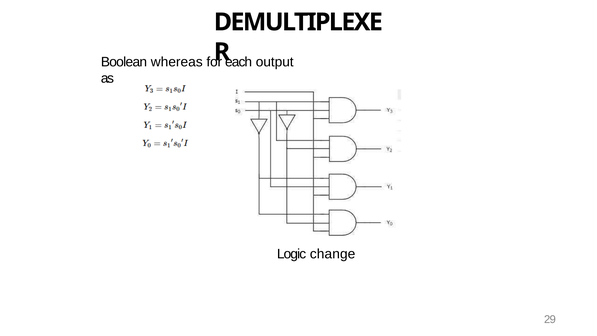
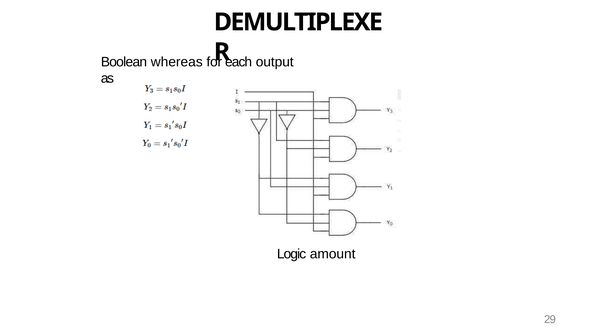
change: change -> amount (333, 254)
